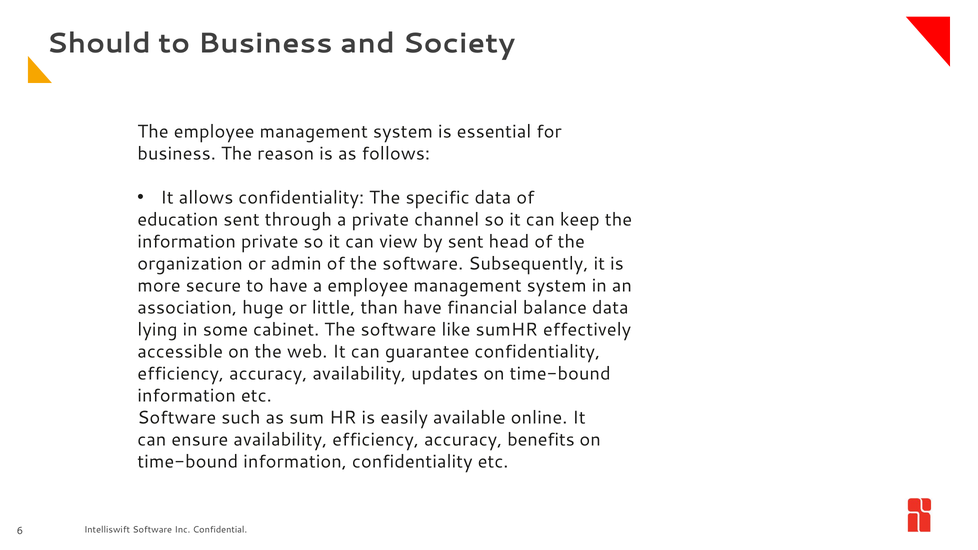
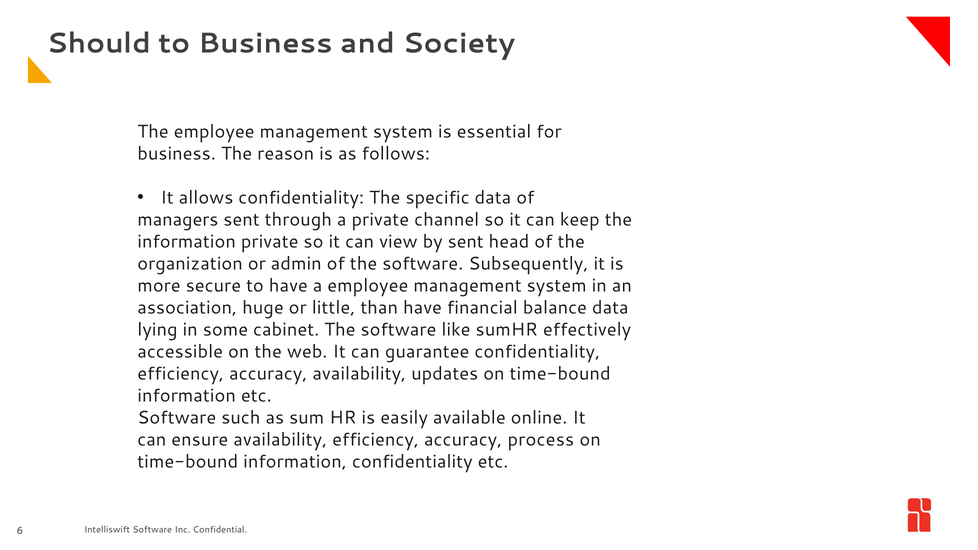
education: education -> managers (178, 220)
benefits: benefits -> process (541, 440)
